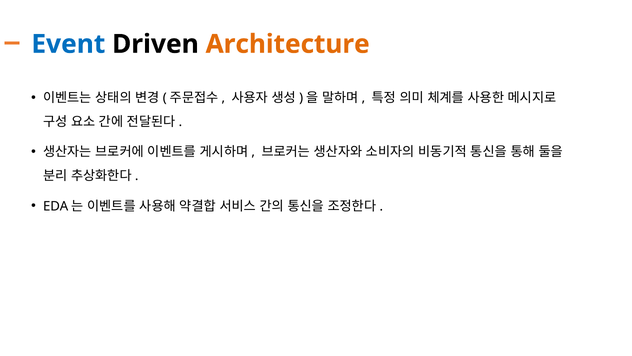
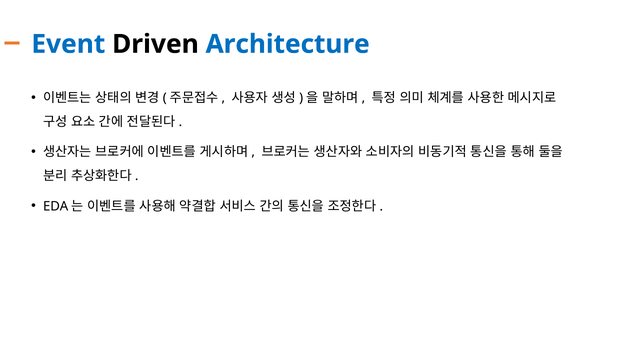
Architecture colour: orange -> blue (288, 44)
